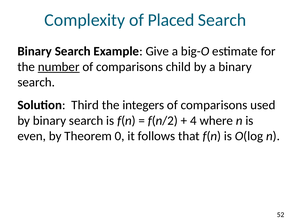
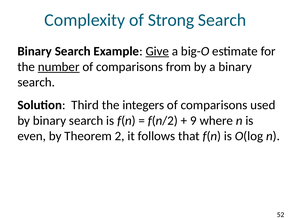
Placed: Placed -> Strong (171, 20)
Give underline: none -> present (157, 51)
child: child -> from (178, 67)
4: 4 -> 9 (193, 121)
0: 0 -> 2 (120, 136)
